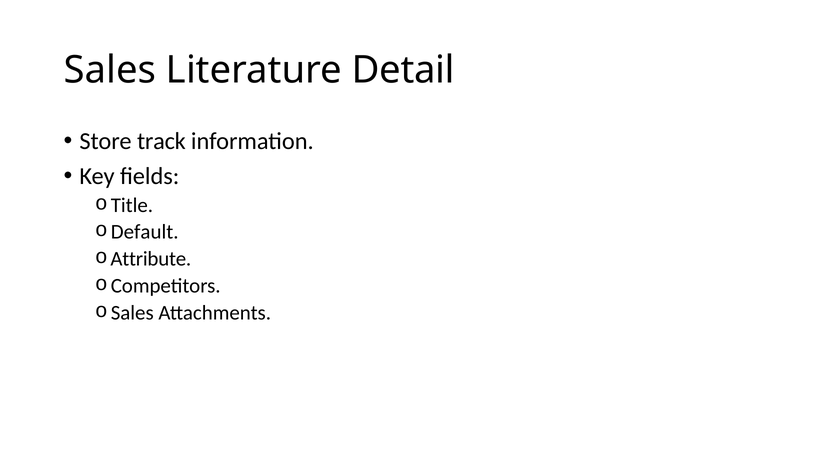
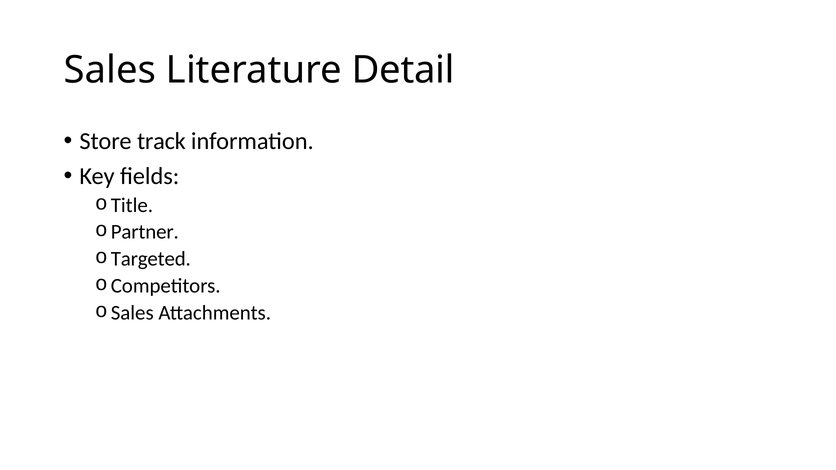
Default: Default -> Partner (145, 232)
Attribute: Attribute -> Targeted (151, 259)
